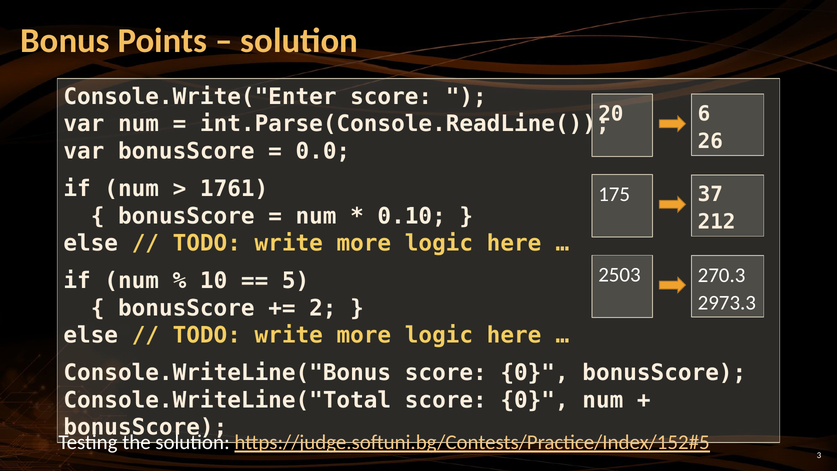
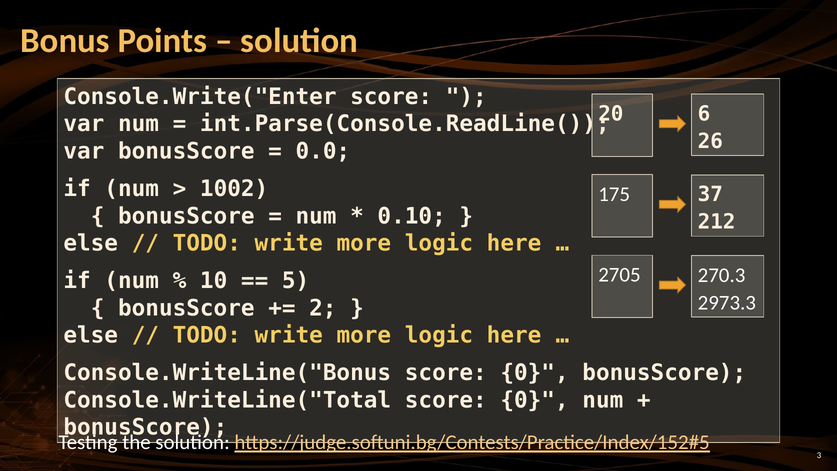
1761: 1761 -> 1002 (234, 189)
2503: 2503 -> 2705 (619, 275)
